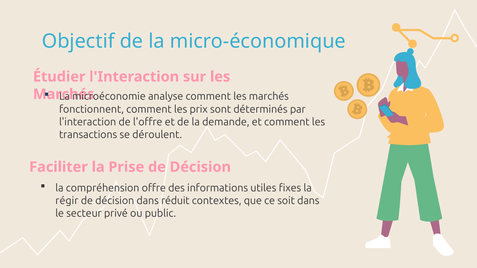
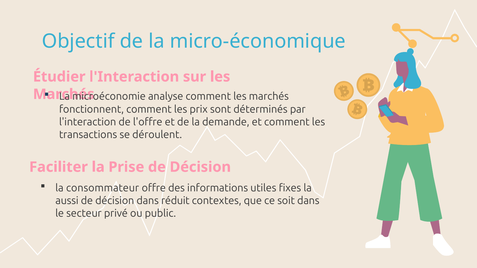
compréhension: compréhension -> consommateur (103, 188)
régir: régir -> aussi (67, 201)
